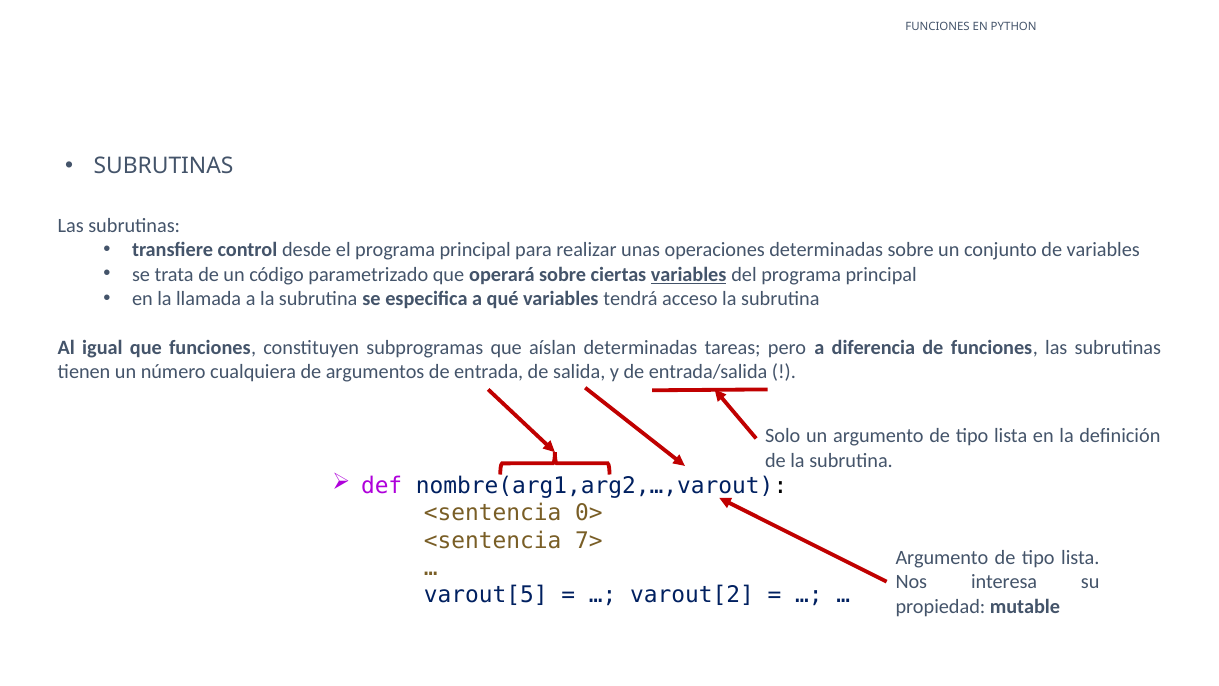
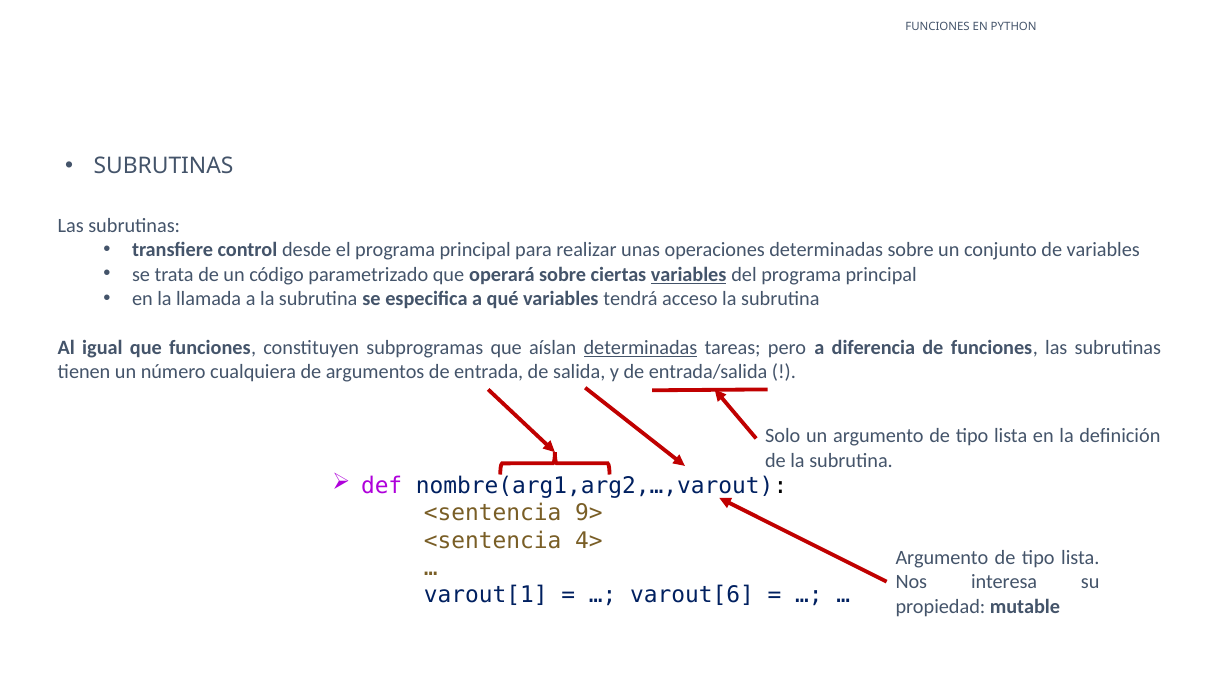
determinadas underline: none -> present (640, 347)
0>: 0> -> 9> (589, 513)
7>: 7> -> 4> (589, 540)
varout[5: varout[5 -> varout[1 (486, 595)
varout[2: varout[2 -> varout[6 (692, 595)
